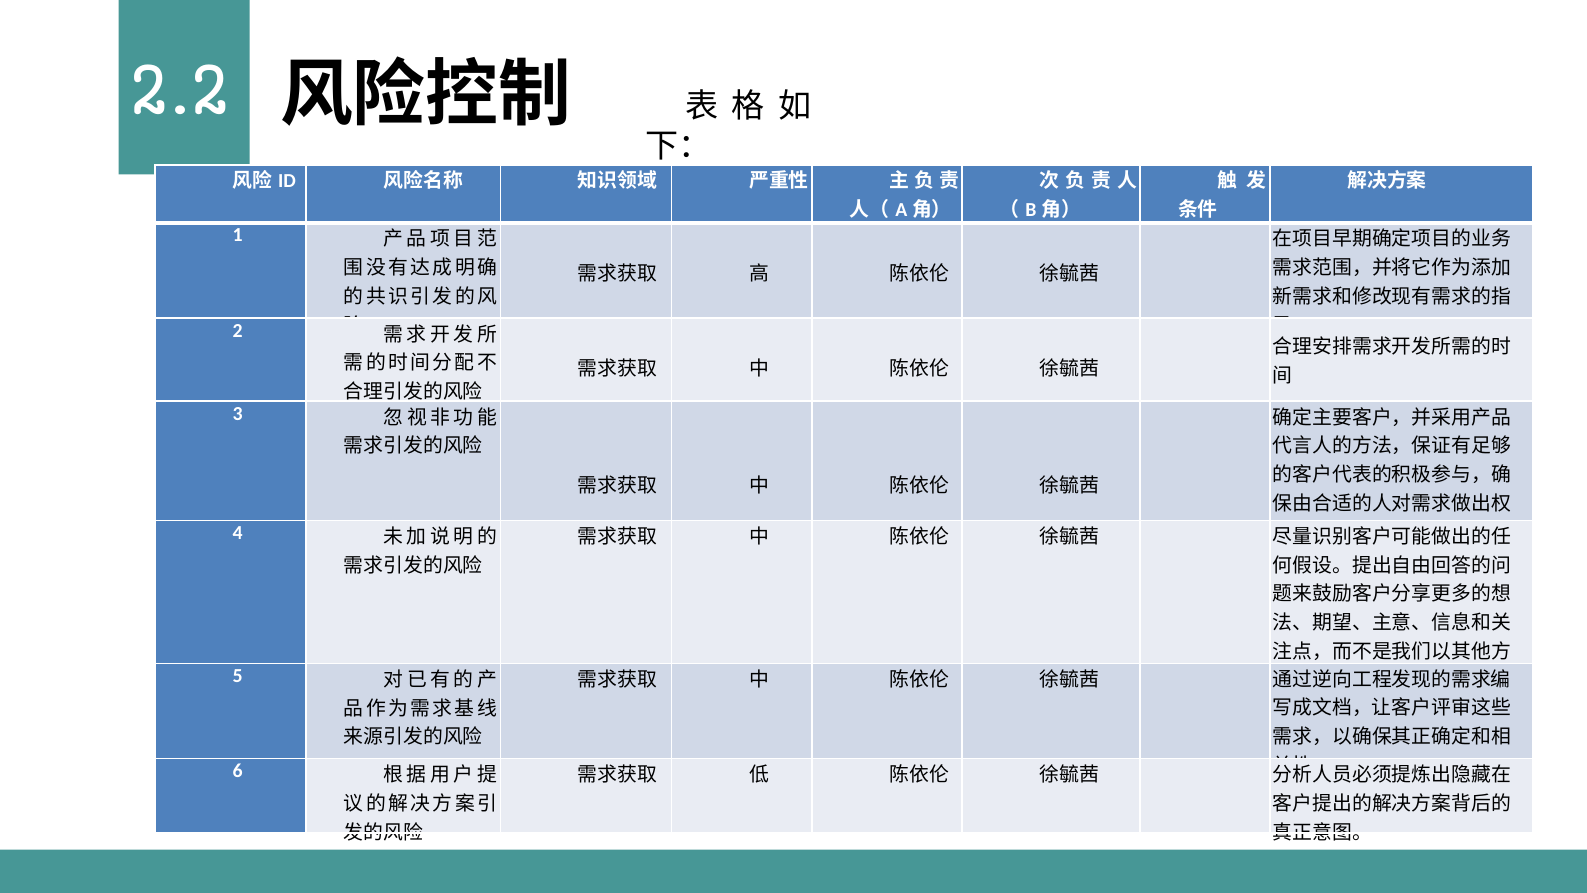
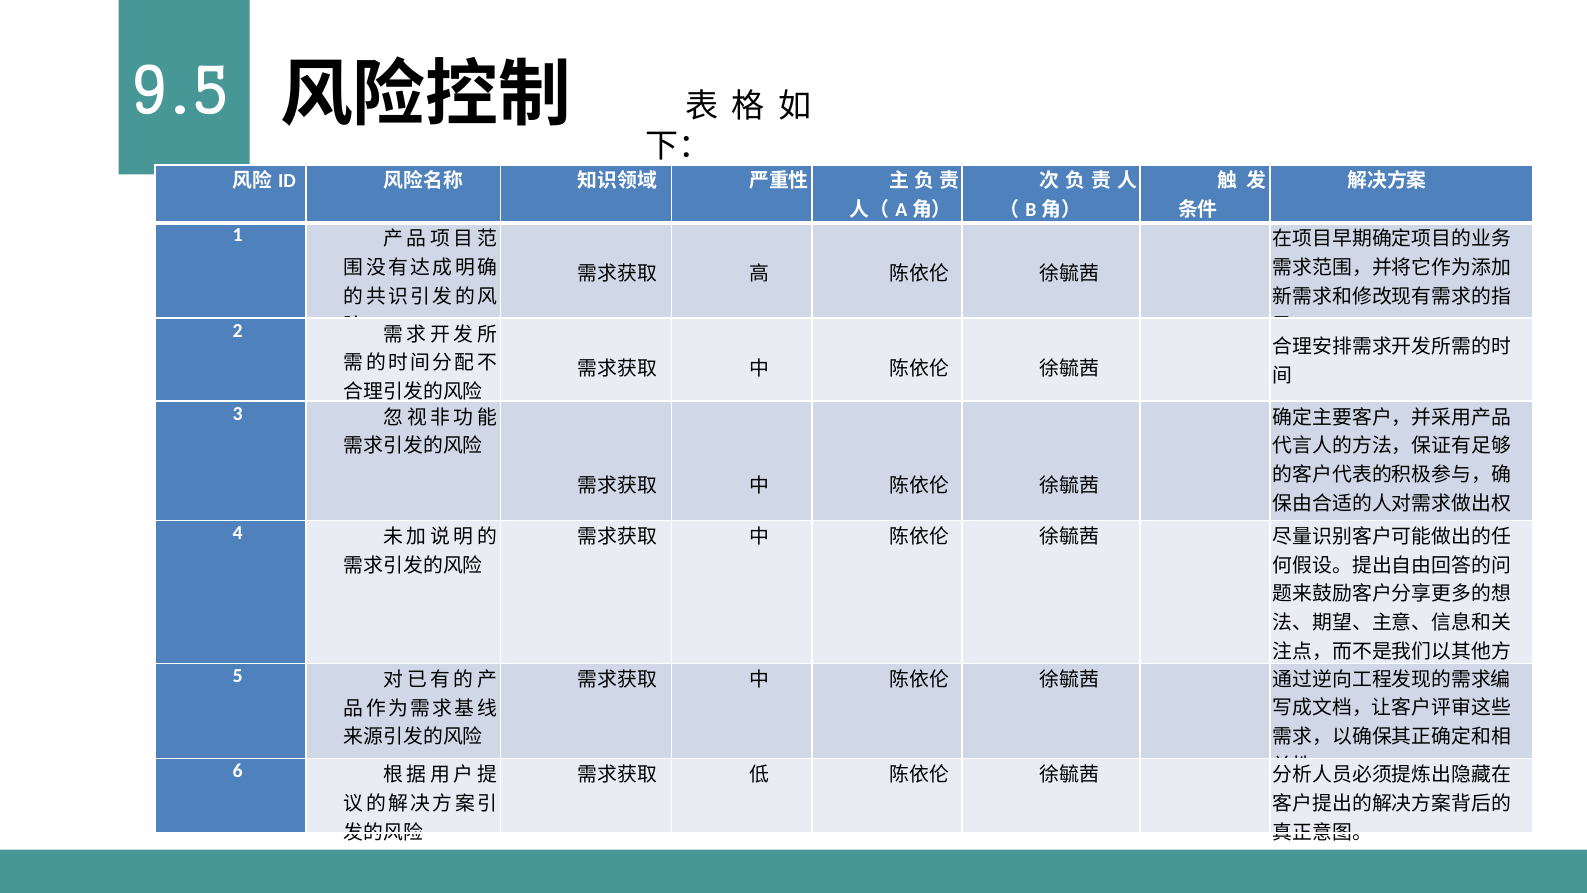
2.2: 2.2 -> 9.5 (180, 91)
